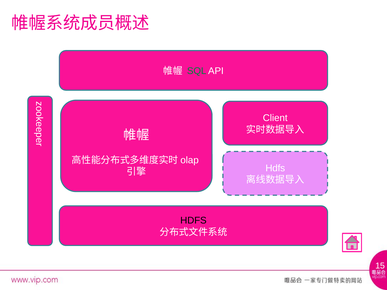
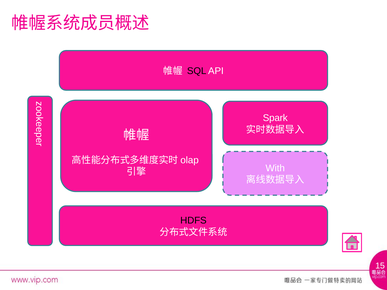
SQL colour: green -> black (197, 71)
Client: Client -> Spark (275, 118)
Hdfs: Hdfs -> With (275, 168)
